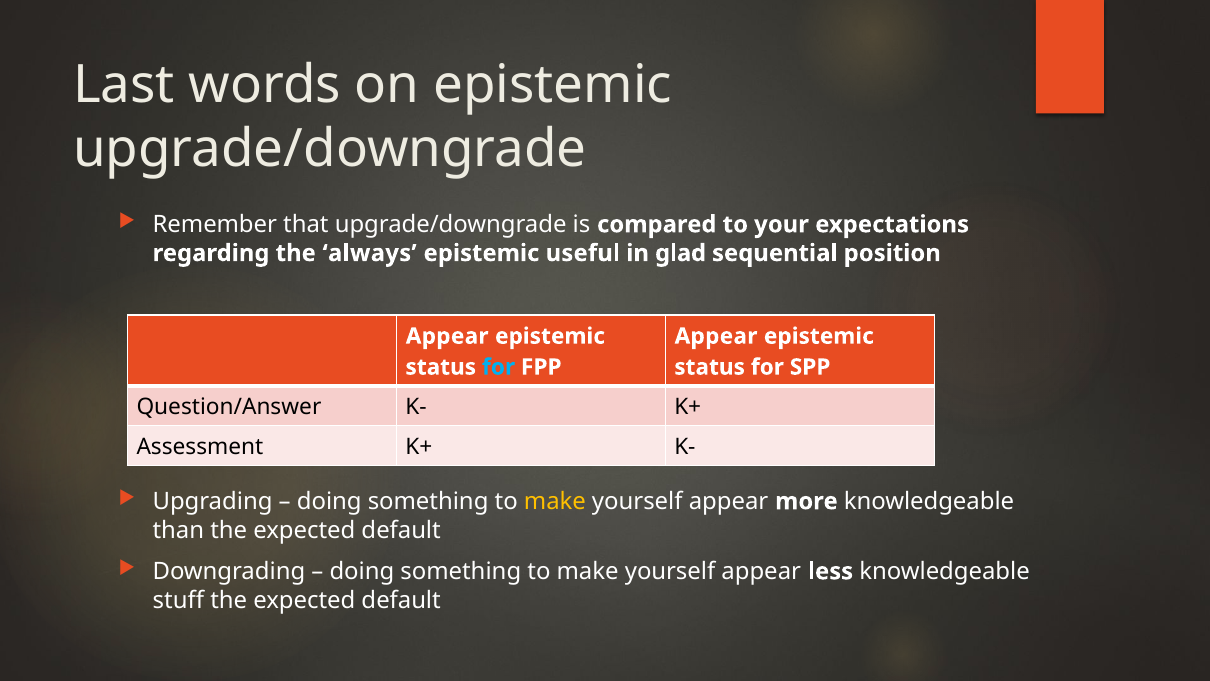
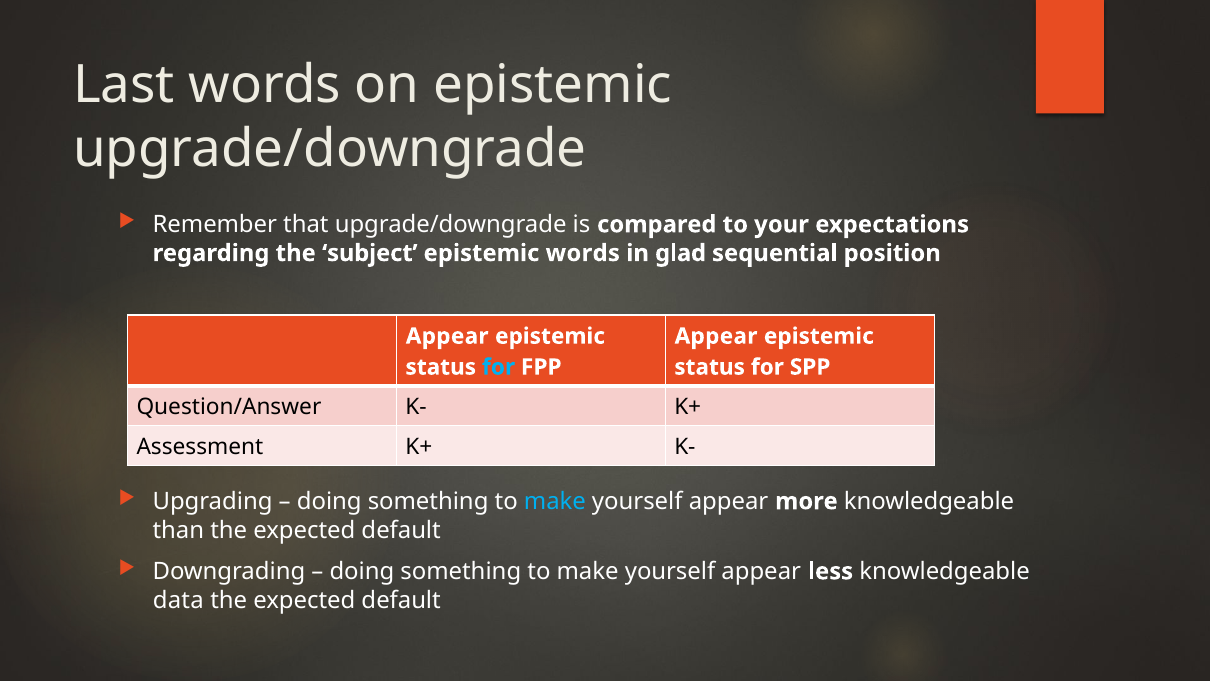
always: always -> subject (370, 253)
epistemic useful: useful -> words (583, 253)
make colour: yellow -> light blue (555, 501)
stuff: stuff -> data (178, 600)
